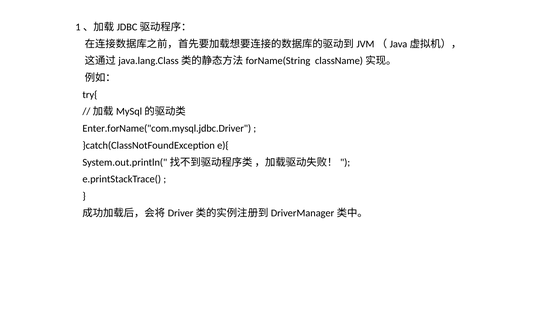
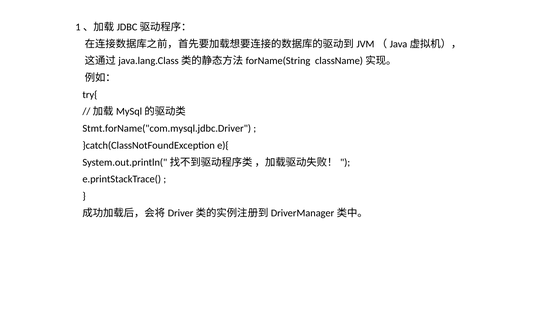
Enter.forName("com.mysql.jdbc.Driver: Enter.forName("com.mysql.jdbc.Driver -> Stmt.forName("com.mysql.jdbc.Driver (167, 129)
